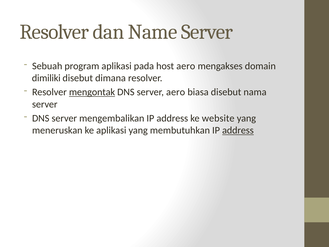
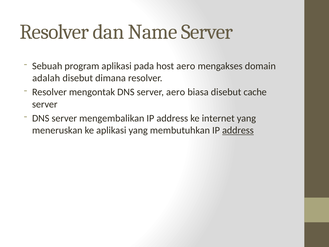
dimiliki: dimiliki -> adalah (46, 78)
mengontak underline: present -> none (92, 92)
nama: nama -> cache (255, 92)
website: website -> internet (218, 118)
